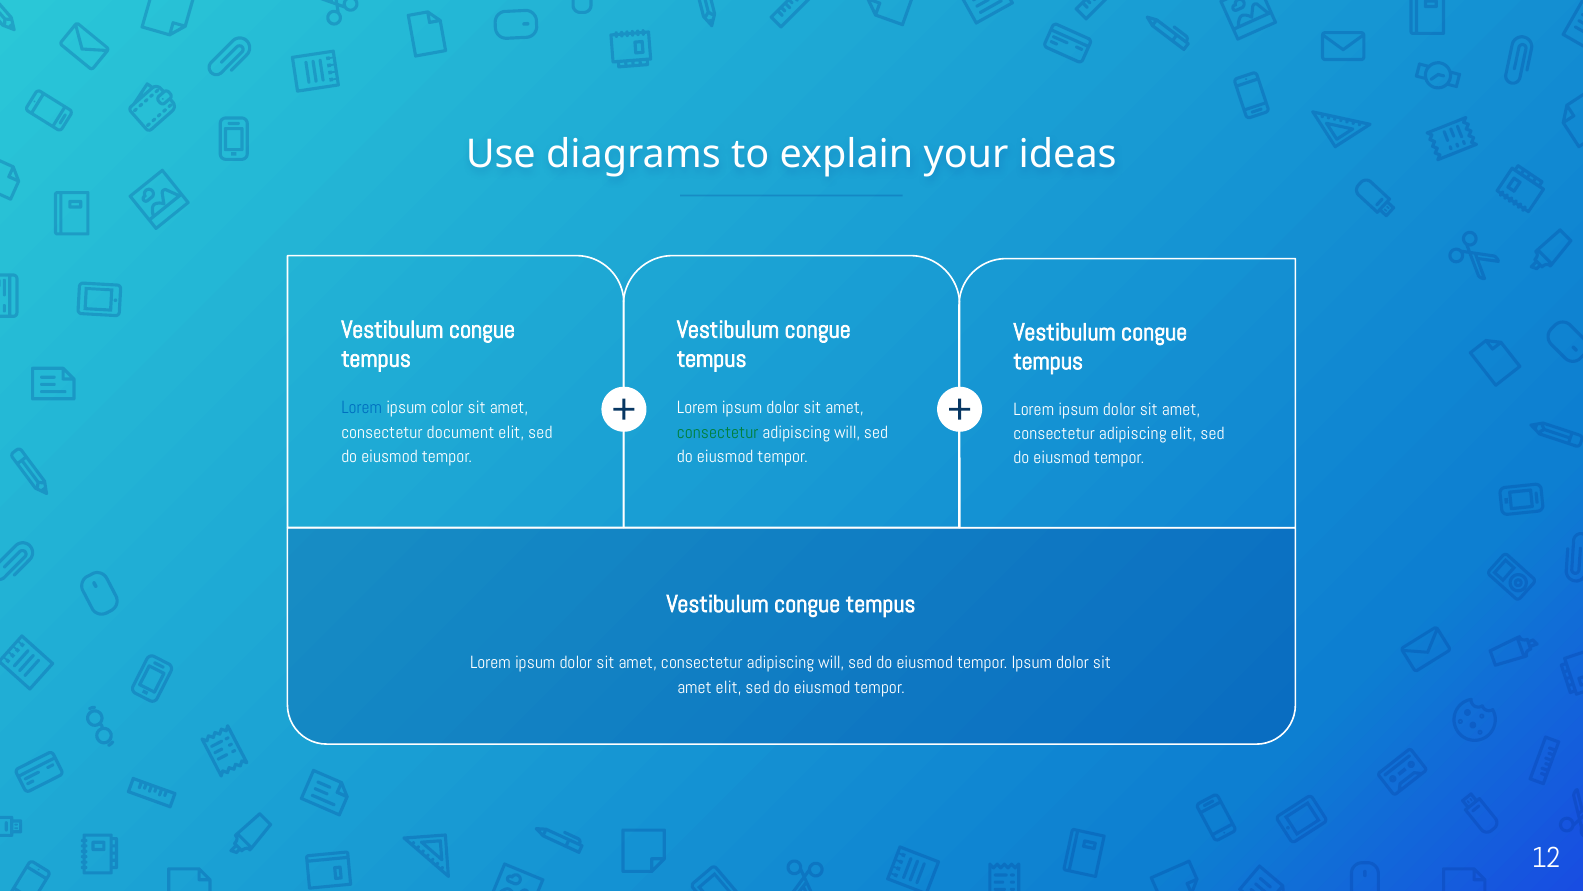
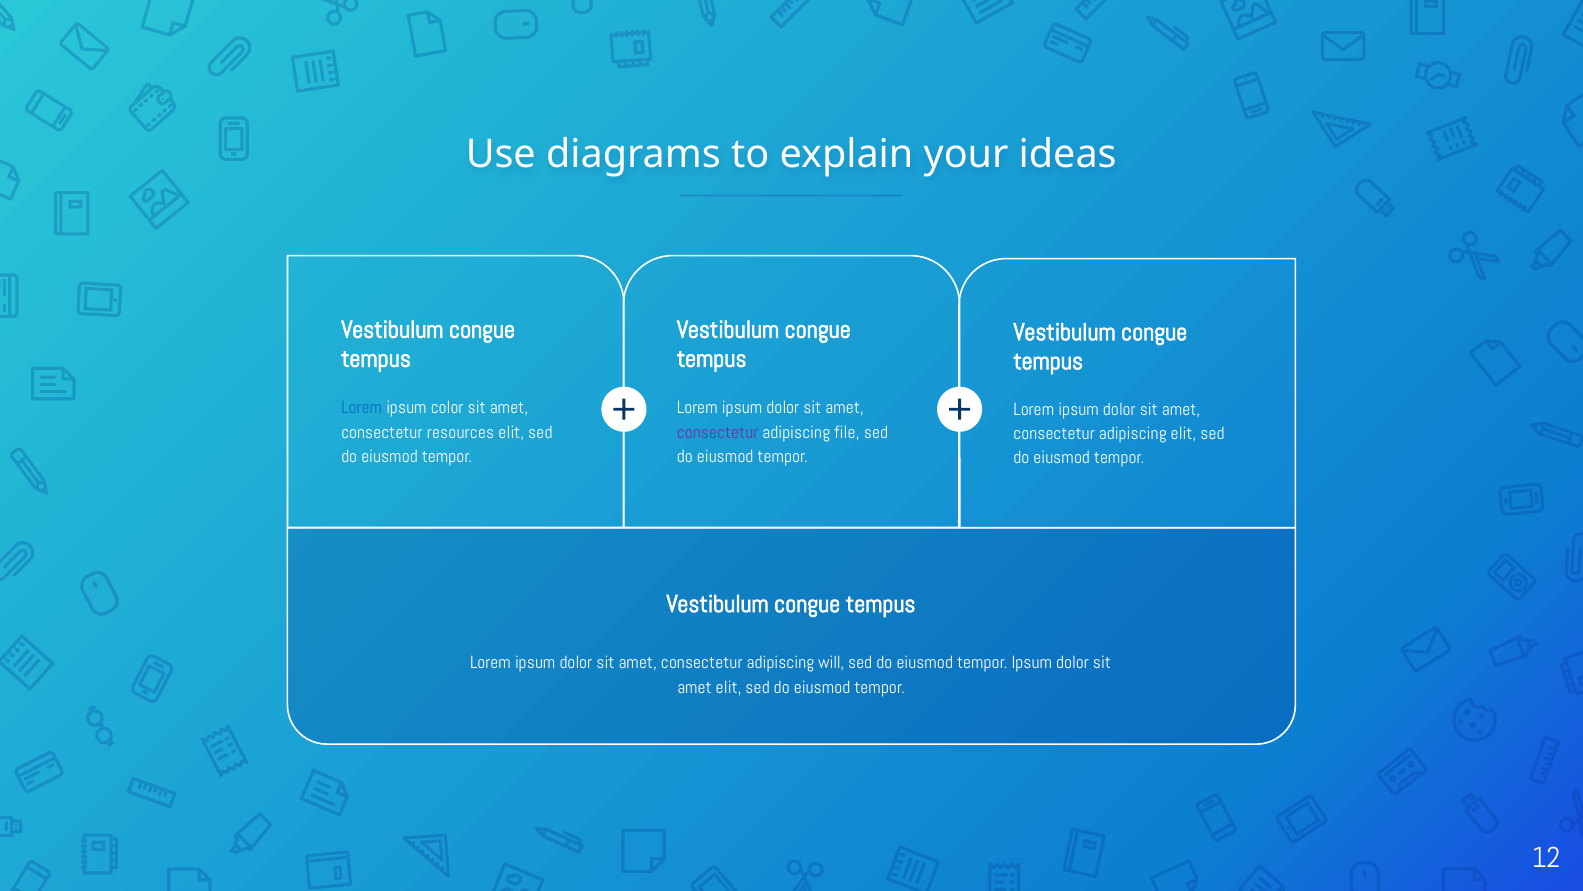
document: document -> resources (461, 432)
consectetur colour: green -> purple (718, 432)
will: will -> file (847, 432)
